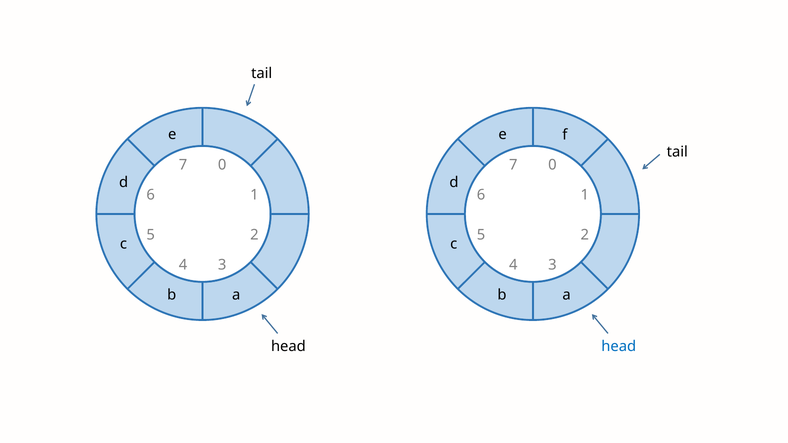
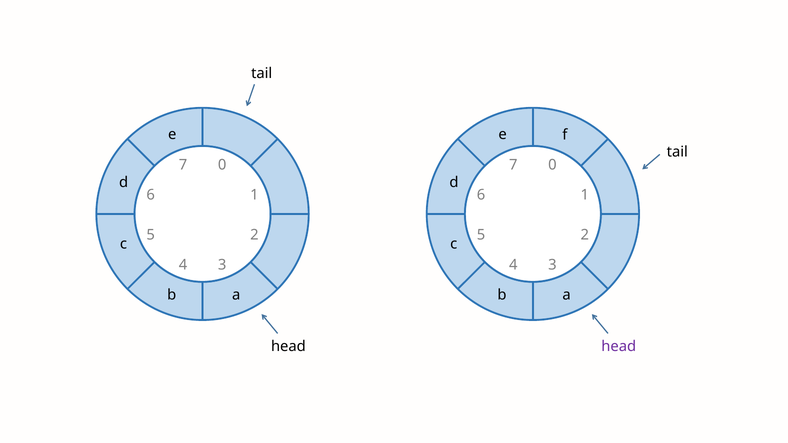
head colour: blue -> purple (619, 347)
